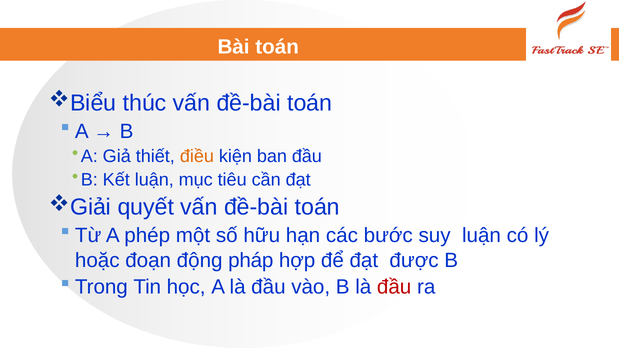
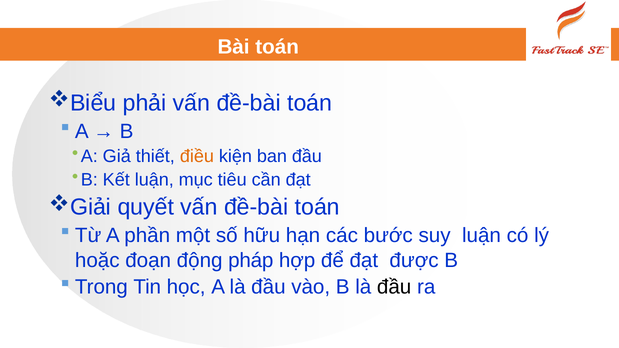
thúc: thúc -> phải (145, 103)
phép: phép -> phần (147, 236)
đầu colour: red -> black (394, 287)
